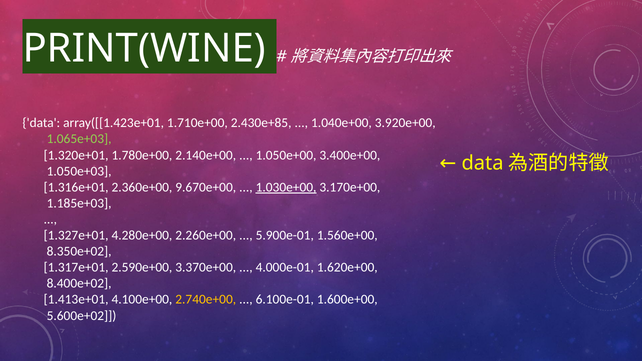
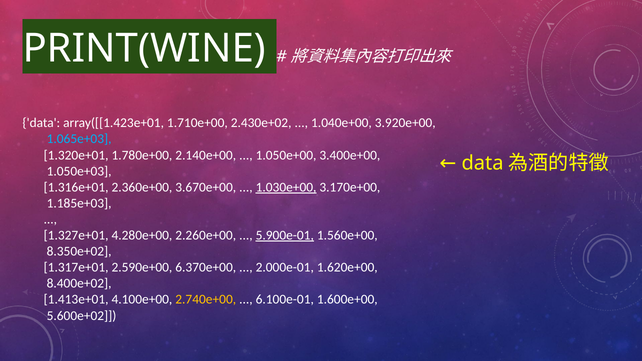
2.430e+85: 2.430e+85 -> 2.430e+02 (261, 123)
1.065e+03 colour: light green -> light blue (79, 139)
9.670e+00: 9.670e+00 -> 3.670e+00 (206, 187)
5.900e-01 underline: none -> present (285, 235)
3.370e+00: 3.370e+00 -> 6.370e+00 (206, 268)
4.000e-01: 4.000e-01 -> 2.000e-01 (285, 268)
